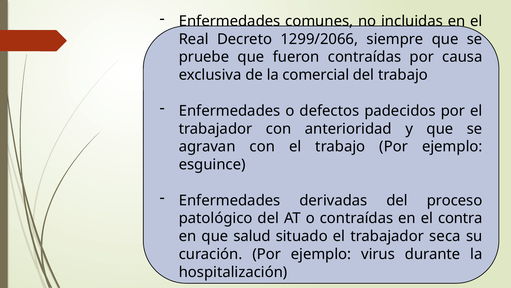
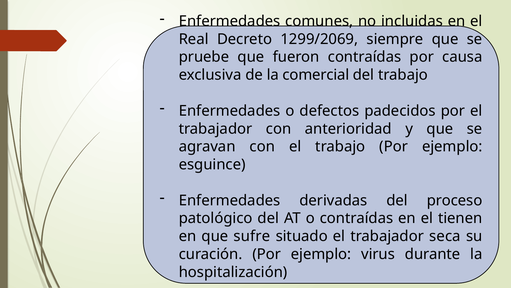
1299/2066: 1299/2066 -> 1299/2069 (319, 39)
contra: contra -> tienen (460, 218)
salud: salud -> sufre (252, 236)
